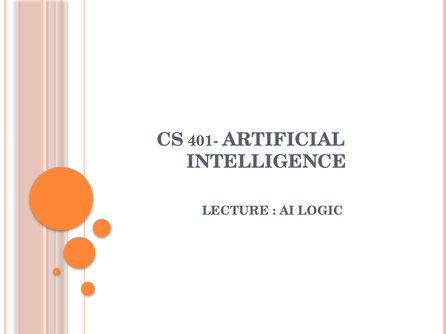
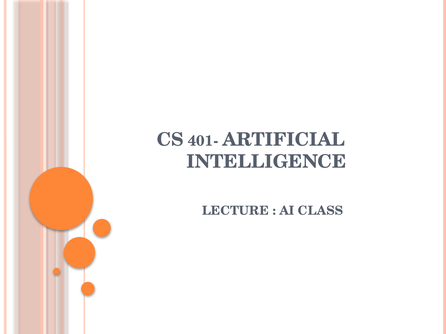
LOGIC: LOGIC -> CLASS (320, 211)
